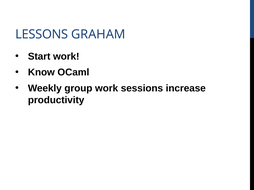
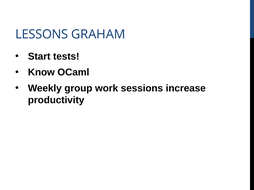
Start work: work -> tests (66, 57)
